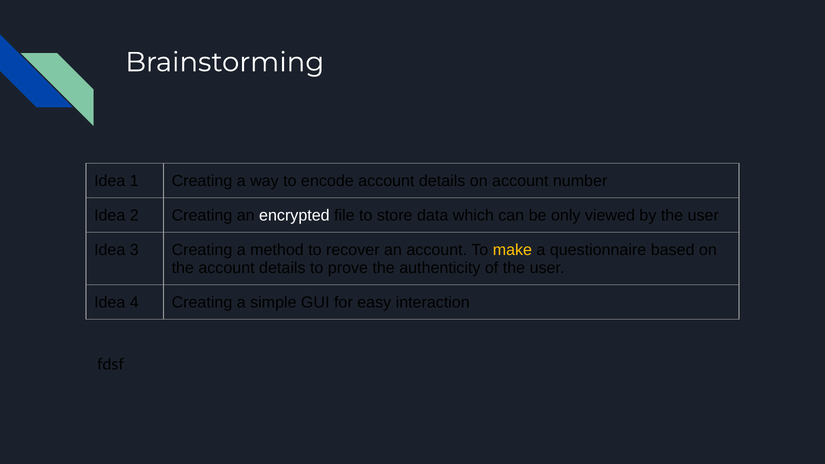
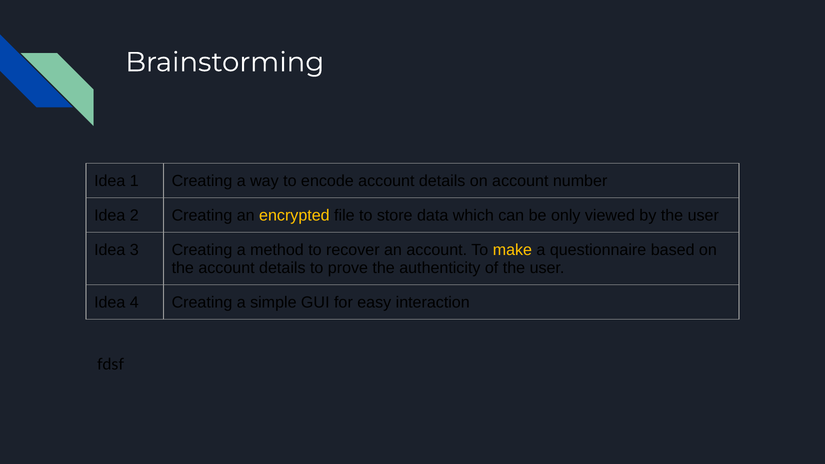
encrypted colour: white -> yellow (294, 215)
